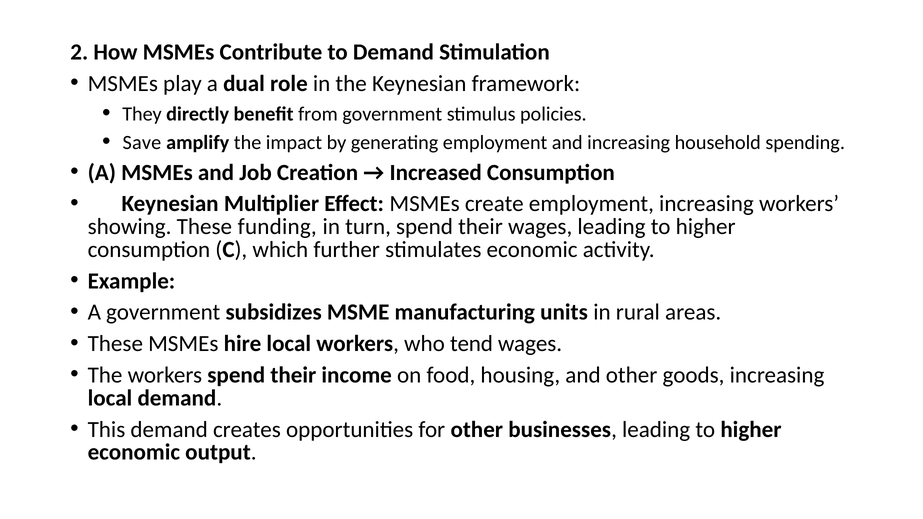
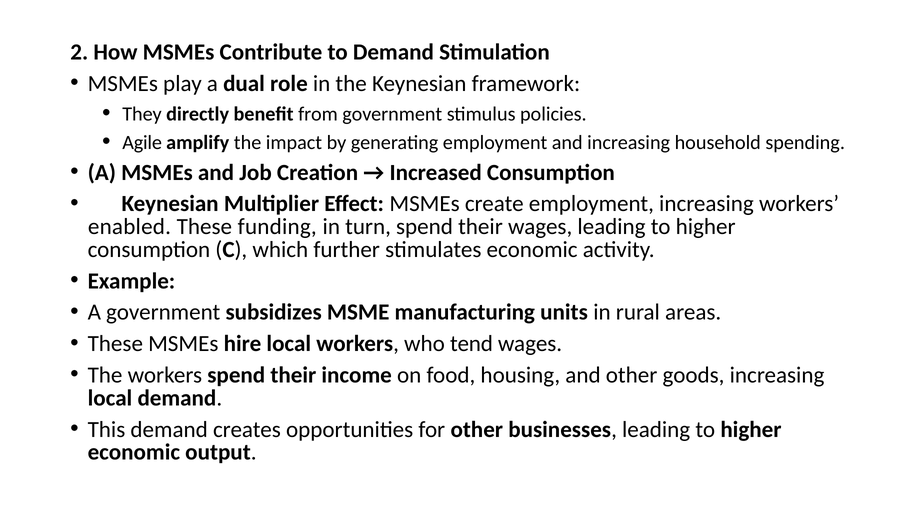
Save: Save -> Agile (142, 143)
showing: showing -> enabled (129, 227)
